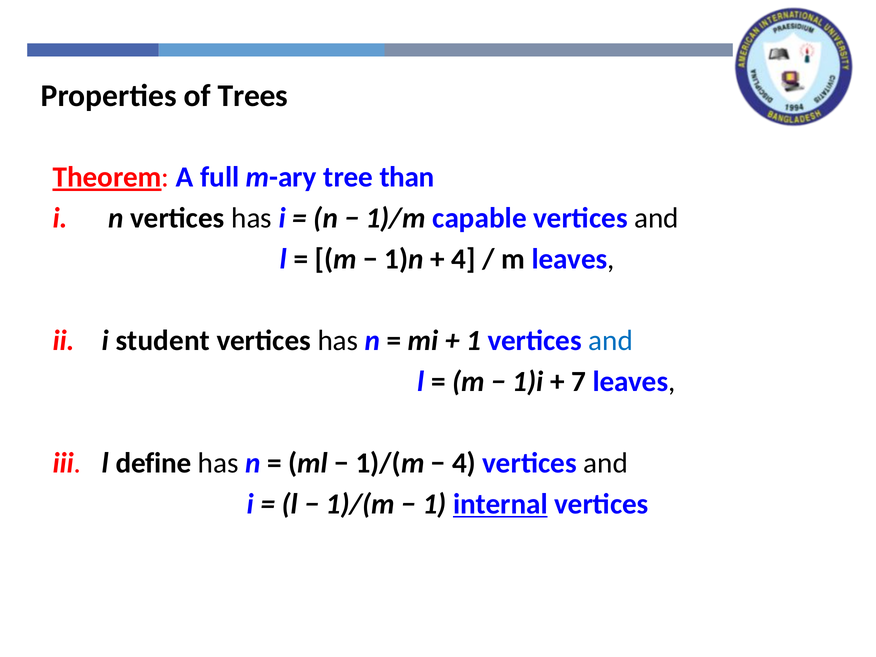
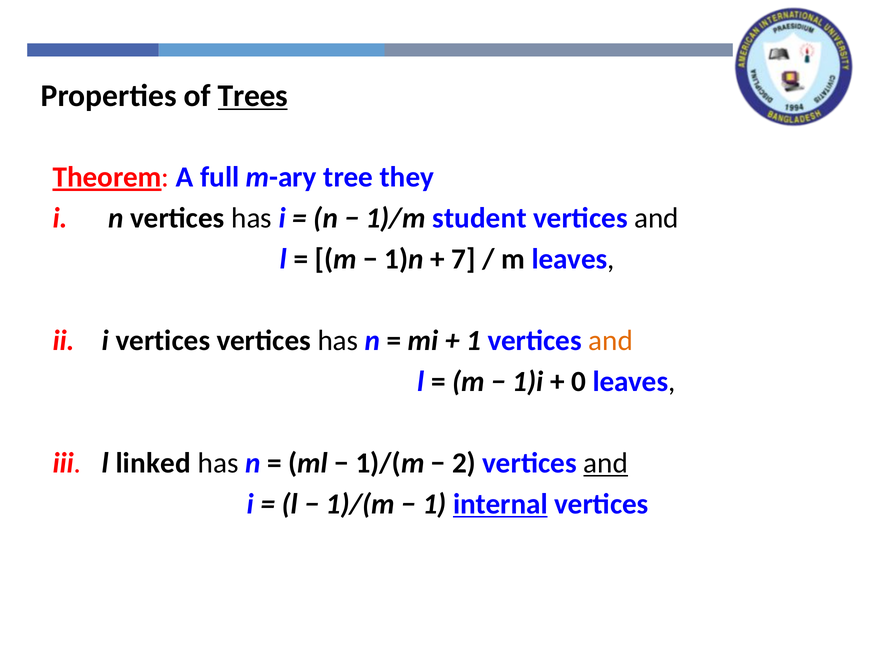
Trees underline: none -> present (253, 96)
than: than -> they (407, 177)
capable: capable -> student (479, 218)
4: 4 -> 7 (463, 259)
i student: student -> vertices (163, 341)
and colour: blue -> orange (611, 341)
7: 7 -> 0 (579, 382)
define: define -> linked (153, 463)
4: 4 -> 2 (464, 463)
and underline: none -> present (606, 463)
